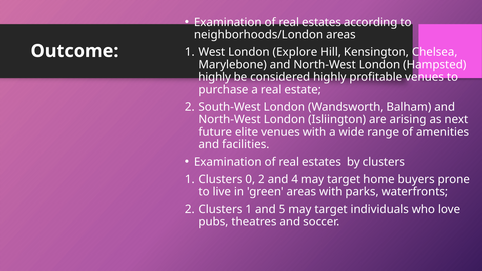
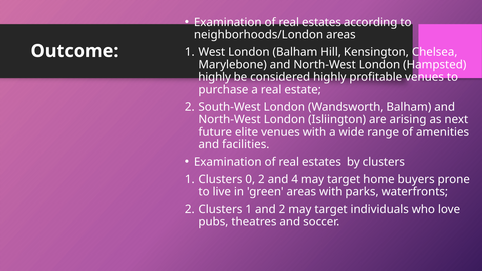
London Explore: Explore -> Balham (295, 52)
and 5: 5 -> 2 (282, 209)
